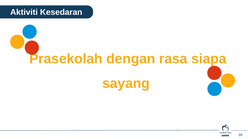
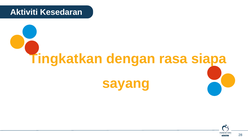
Prasekolah: Prasekolah -> Tingkatkan (66, 59)
